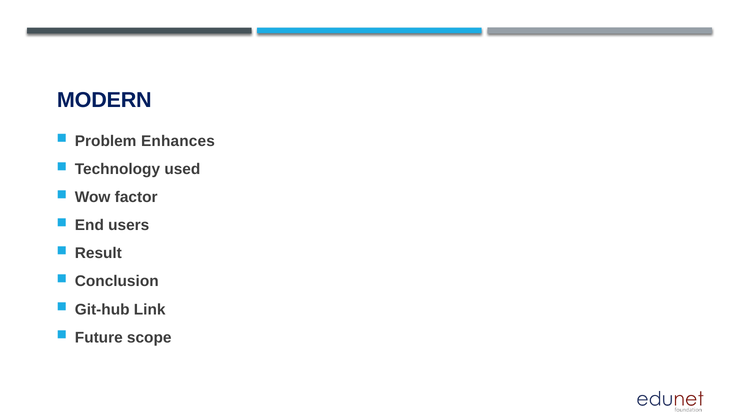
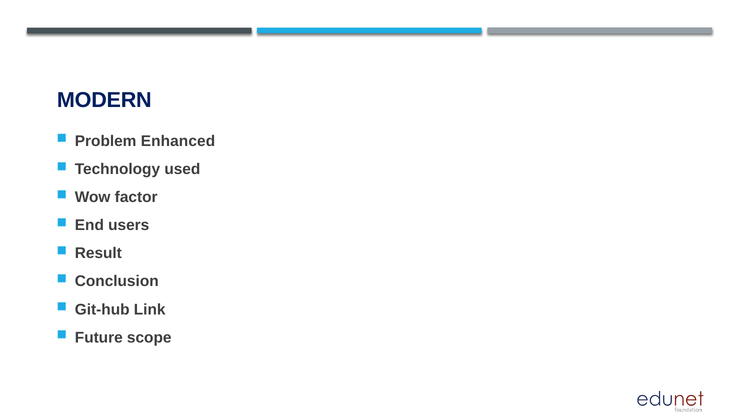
Enhances: Enhances -> Enhanced (178, 141)
